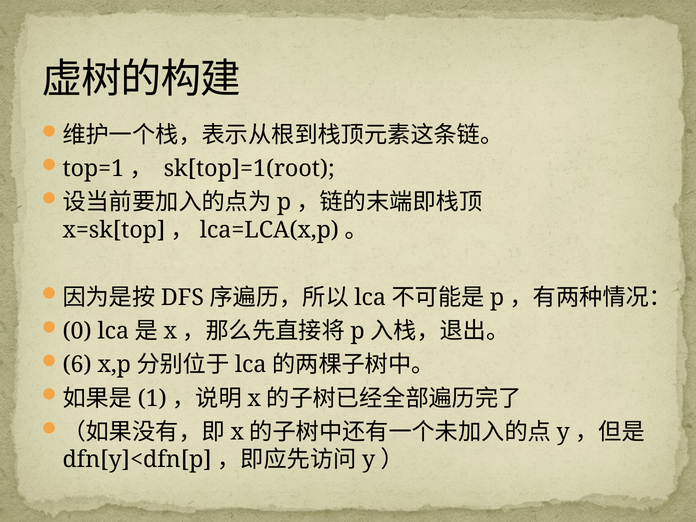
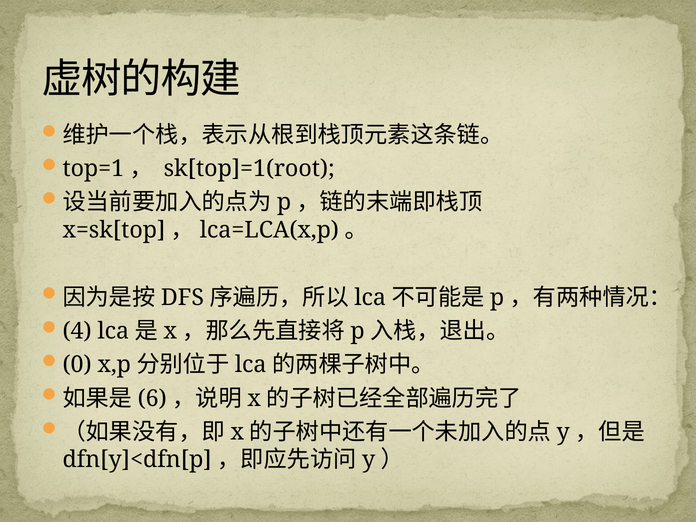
0: 0 -> 4 (77, 331)
6: 6 -> 0 (77, 365)
1: 1 -> 6 (152, 398)
